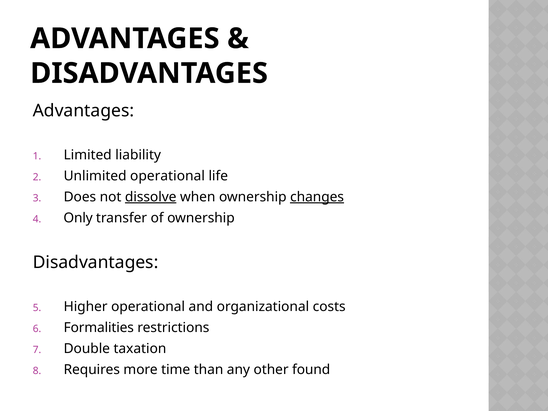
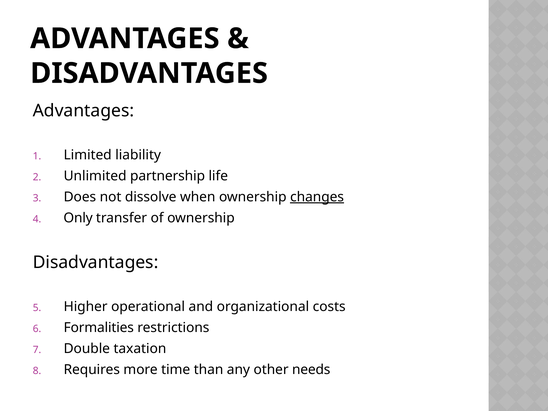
Unlimited operational: operational -> partnership (168, 176)
dissolve underline: present -> none (151, 197)
found: found -> needs (311, 370)
